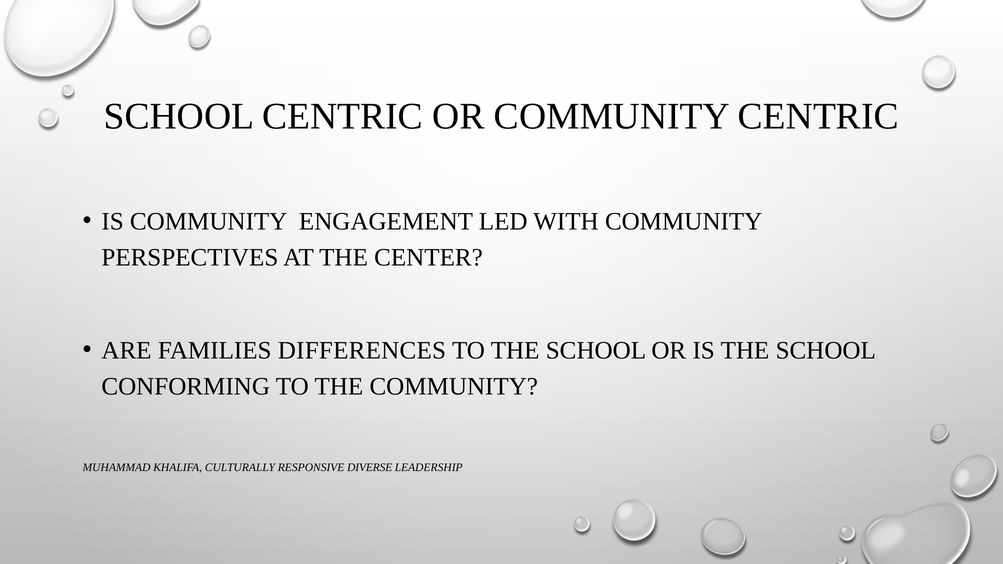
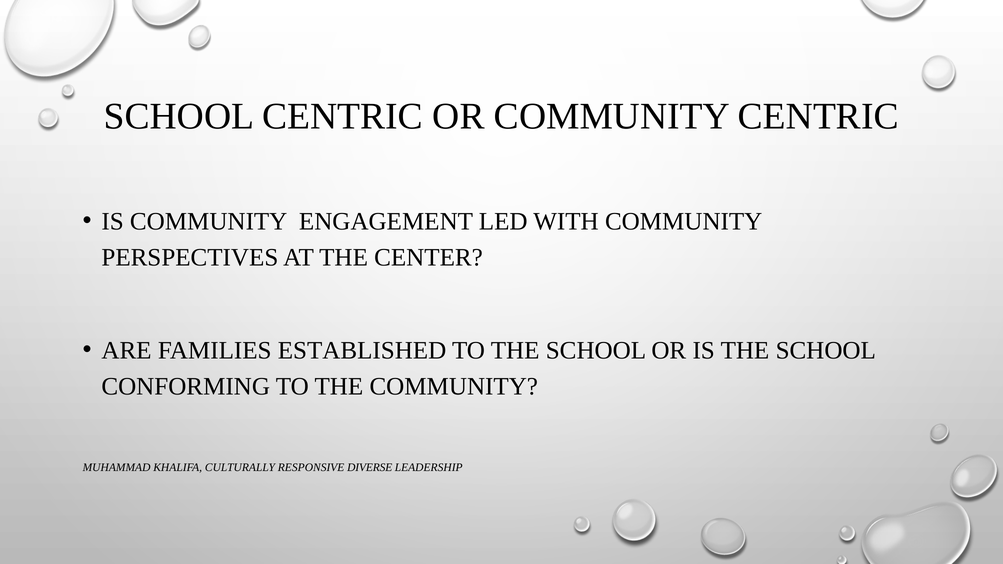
DIFFERENCES: DIFFERENCES -> ESTABLISHED (362, 351)
